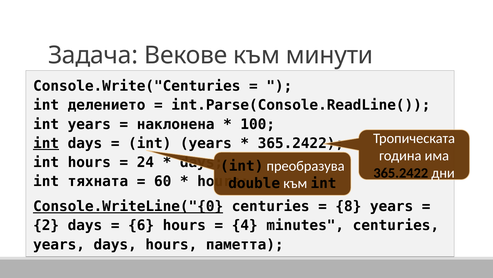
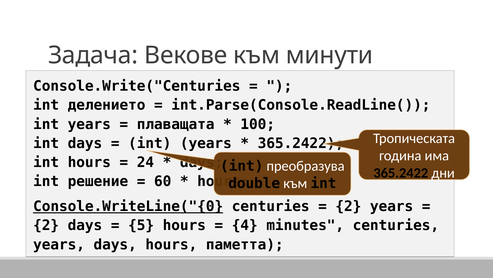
наклонена: наклонена -> плаващата (176, 124)
int underline: present -> none (46, 143)
тяхната: тяхната -> решение (98, 181)
8: 8 -> 2 (348, 206)
6: 6 -> 5 (141, 225)
